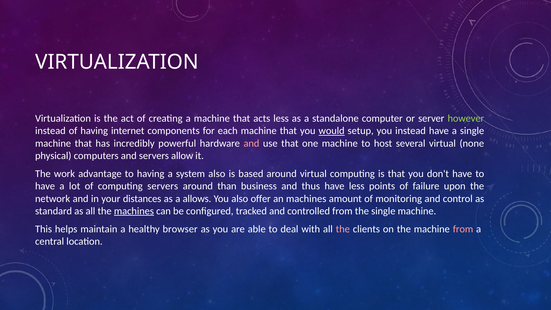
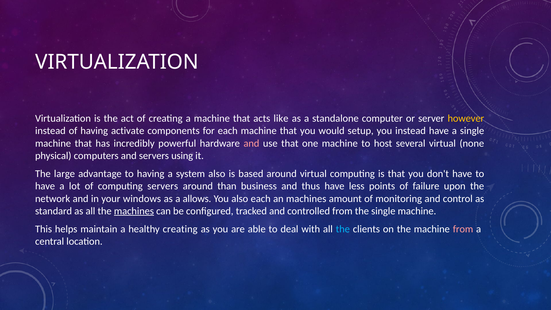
acts less: less -> like (281, 118)
however colour: light green -> yellow (466, 118)
internet: internet -> activate (128, 131)
would underline: present -> none (332, 131)
allow: allow -> using (182, 156)
work: work -> large (64, 174)
distances: distances -> windows (142, 199)
also offer: offer -> each (261, 199)
healthy browser: browser -> creating (180, 229)
the colour: pink -> light blue (343, 229)
